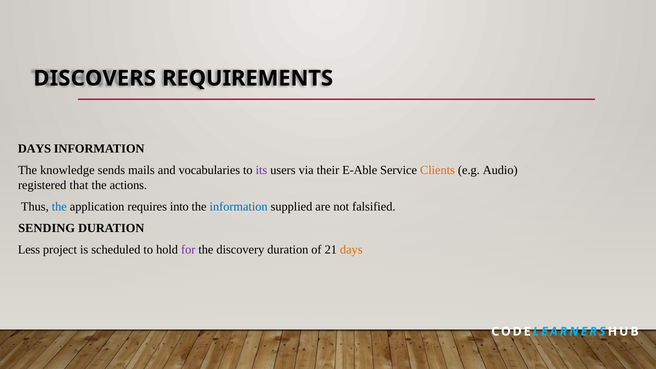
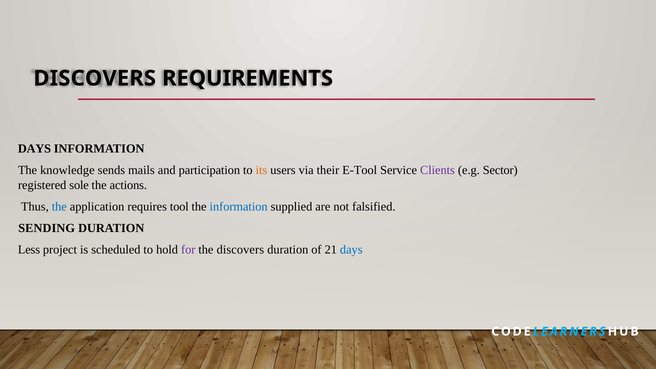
vocabularies: vocabularies -> participation (209, 170)
its colour: purple -> orange (261, 170)
E-Able: E-Able -> E-Tool (360, 170)
Clients colour: orange -> purple (437, 170)
Audio: Audio -> Sector (500, 170)
that: that -> sole (79, 185)
into: into -> tool (179, 207)
the discovery: discovery -> discovers (240, 250)
days colour: orange -> blue (351, 250)
